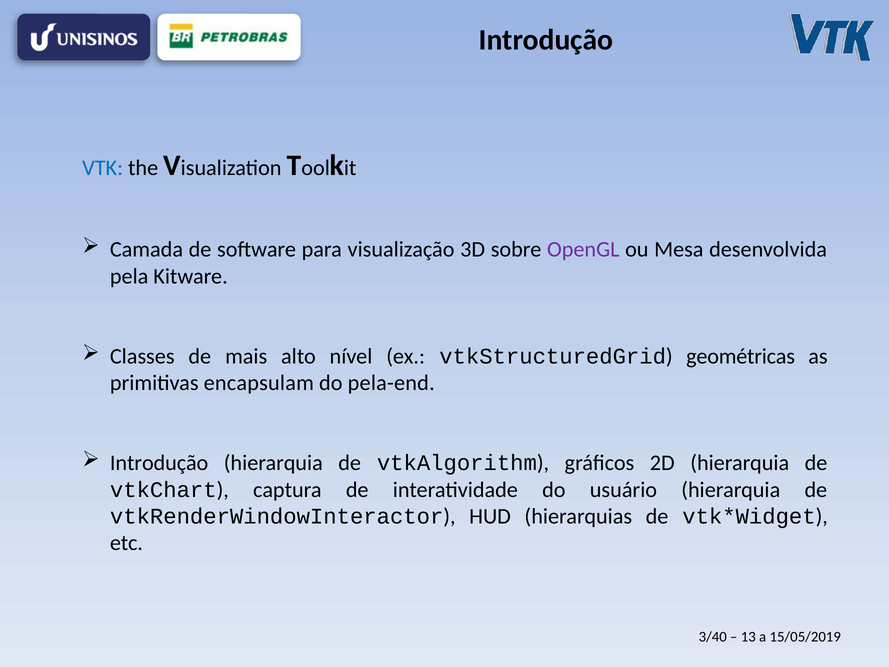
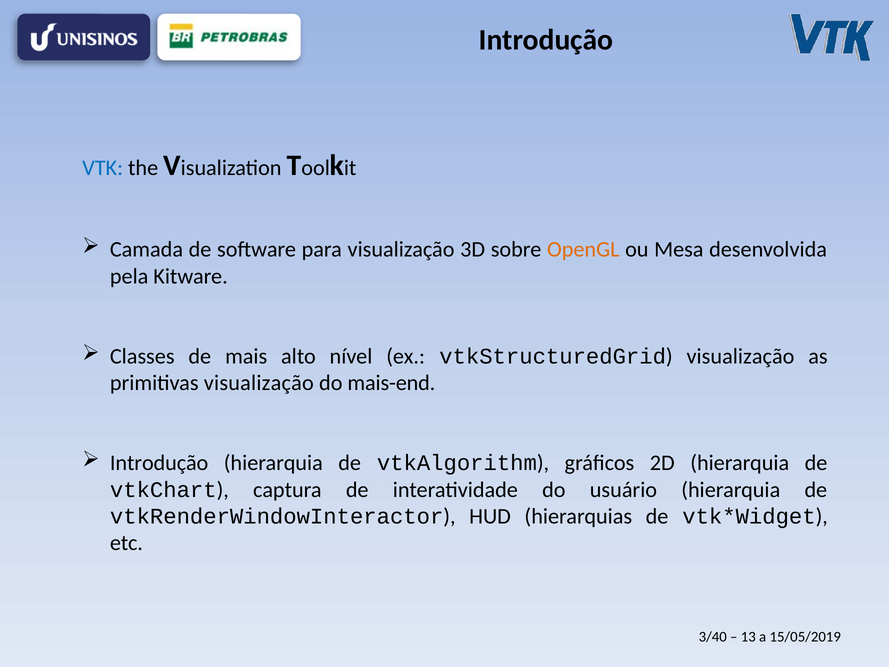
OpenGL colour: purple -> orange (583, 250)
vtkStructuredGrid geométricas: geométricas -> visualização (740, 356)
primitivas encapsulam: encapsulam -> visualização (259, 383)
pela-end: pela-end -> mais-end (391, 383)
